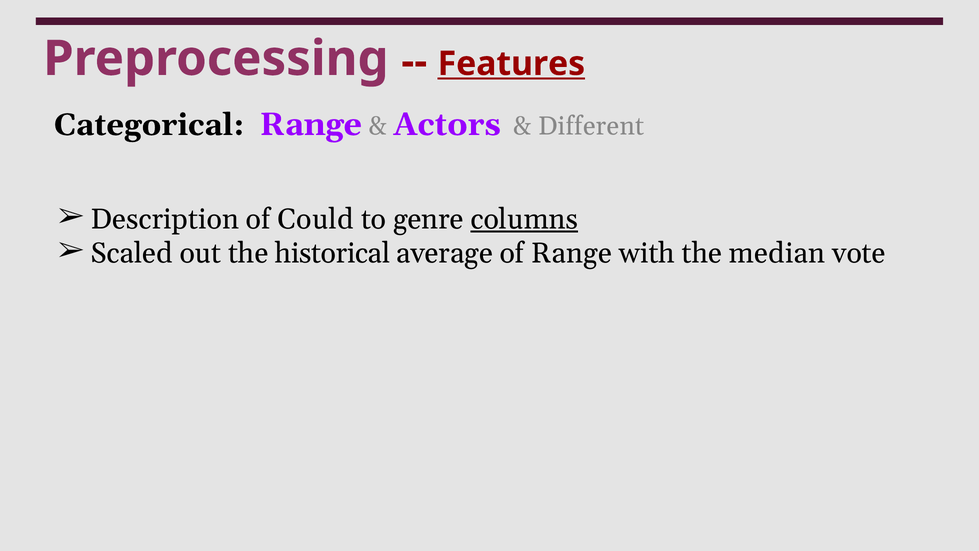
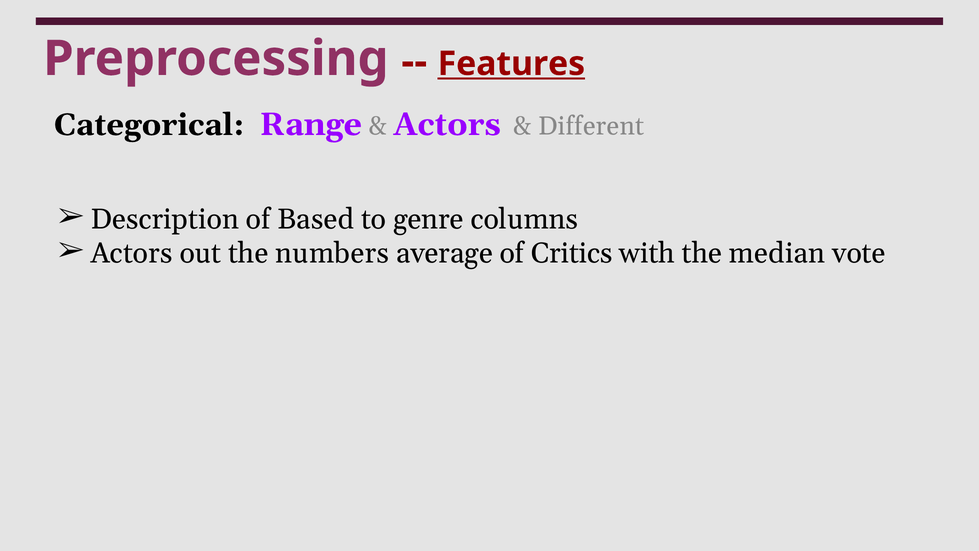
Could: Could -> Based (316, 219)
columns underline: present -> none (524, 219)
Scaled: Scaled -> Actors (132, 253)
historical: historical -> numbers (332, 253)
of Range: Range -> Critics (572, 253)
